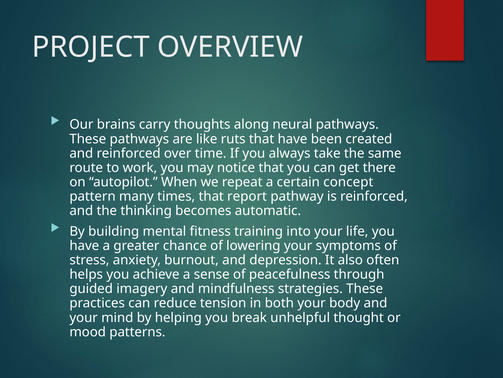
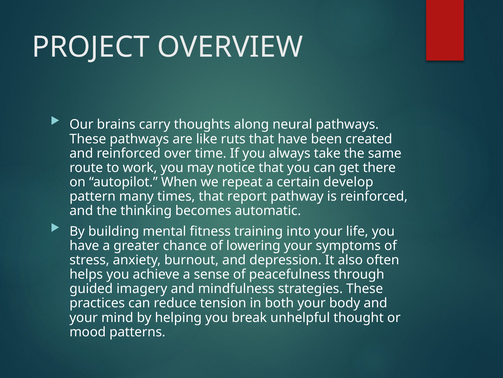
concept: concept -> develop (348, 182)
